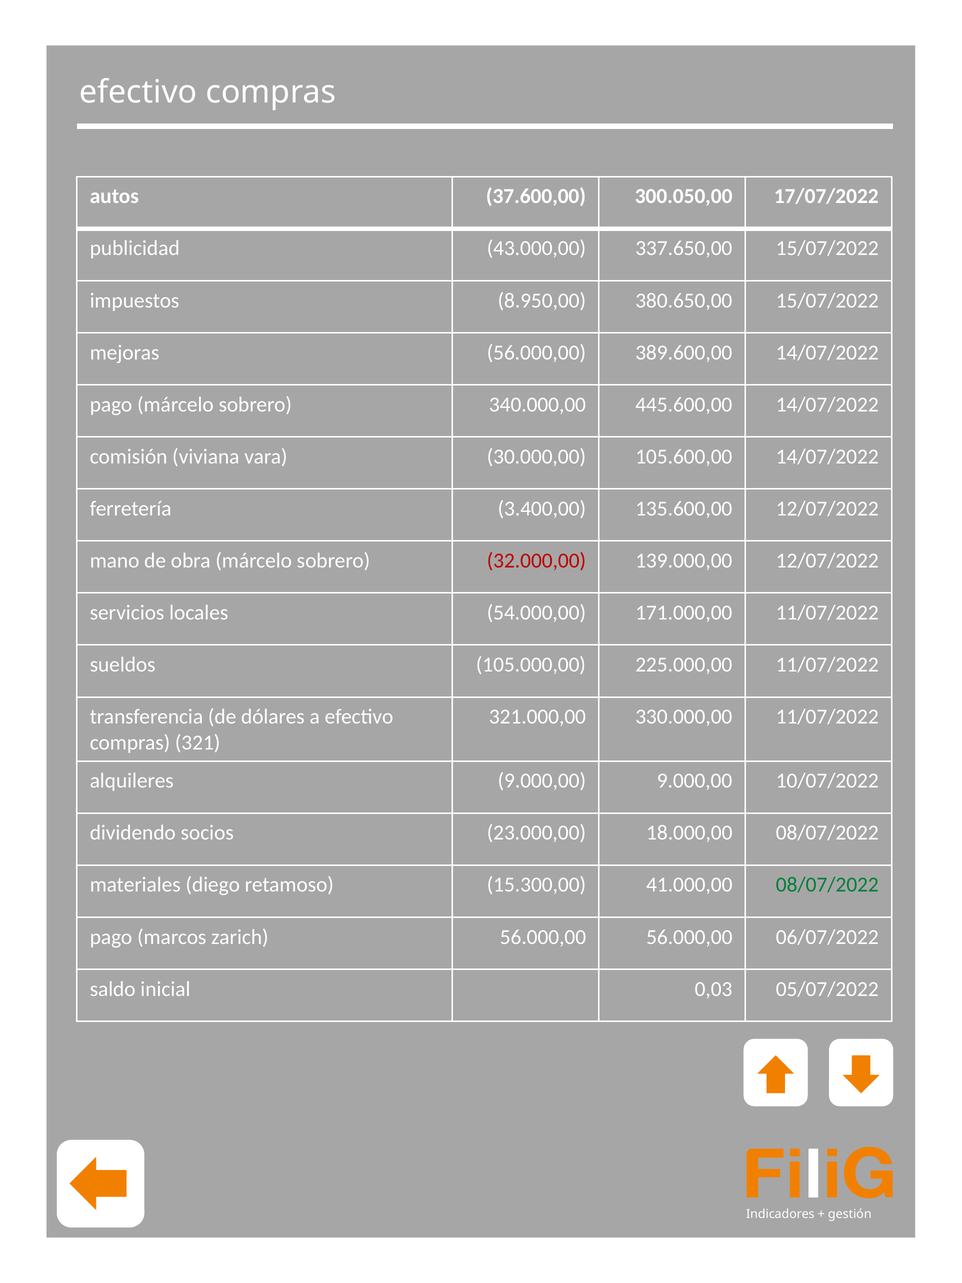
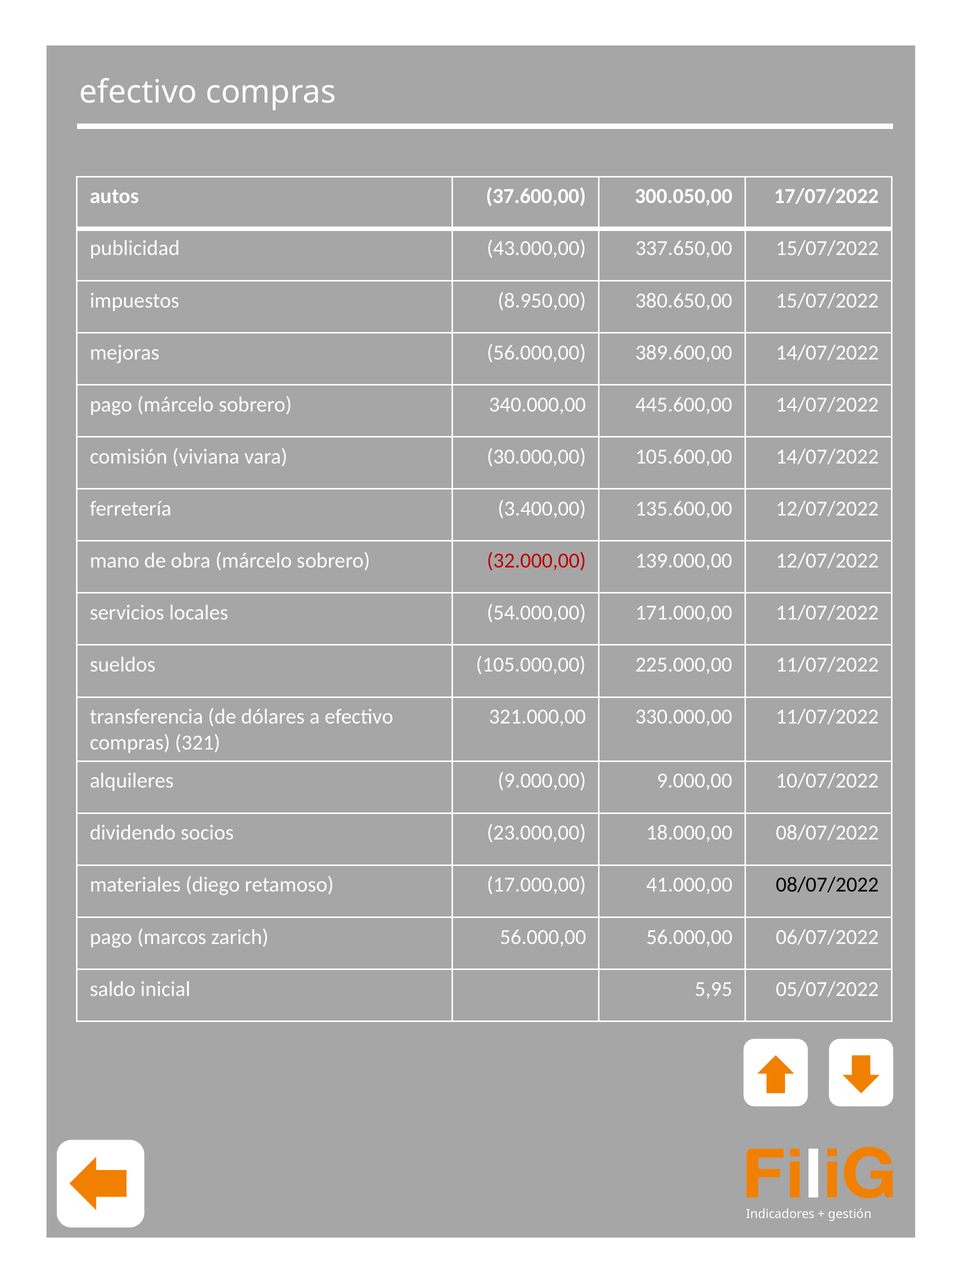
15.300,00: 15.300,00 -> 17.000,00 (536, 885)
08/07/2022 colour: green -> black (827, 885)
0,03: 0,03 -> 5,95 (714, 989)
